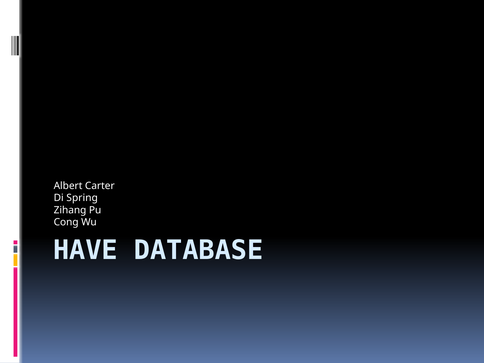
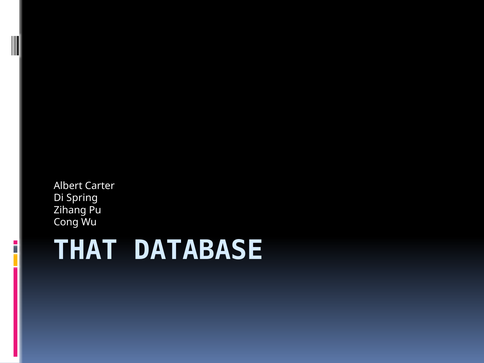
HAVE: HAVE -> THAT (85, 250)
